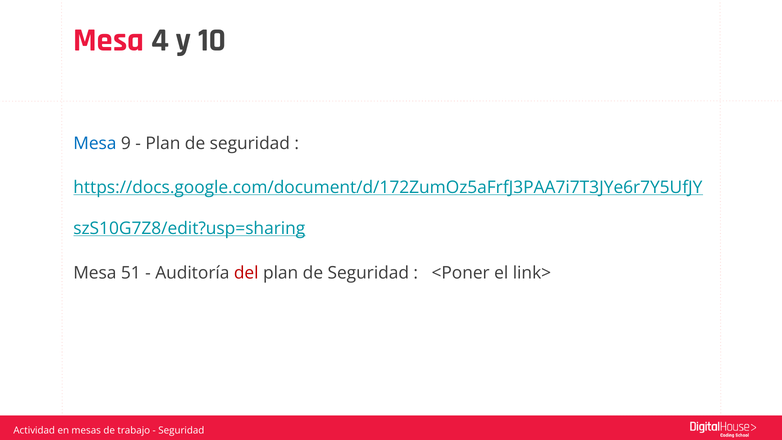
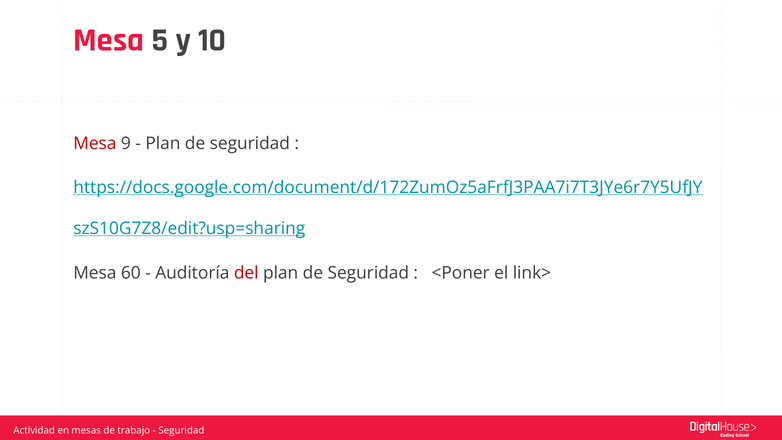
4: 4 -> 5 (160, 40)
Mesa colour: blue -> red (95, 143)
51: 51 -> 60 (131, 273)
